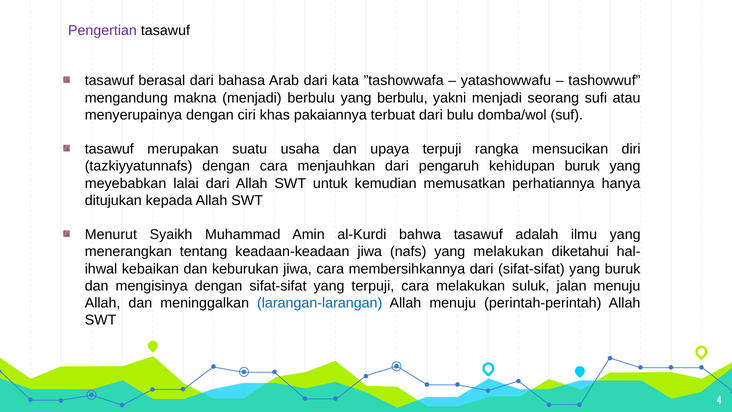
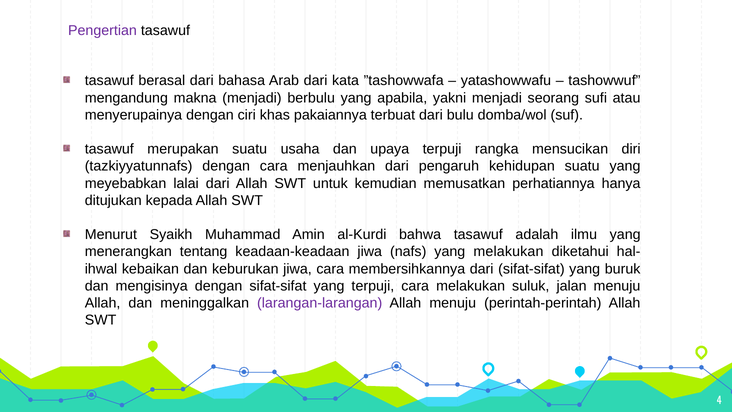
yang berbulu: berbulu -> apabila (402, 98)
kehidupan buruk: buruk -> suatu (582, 166)
larangan-larangan colour: blue -> purple (320, 303)
